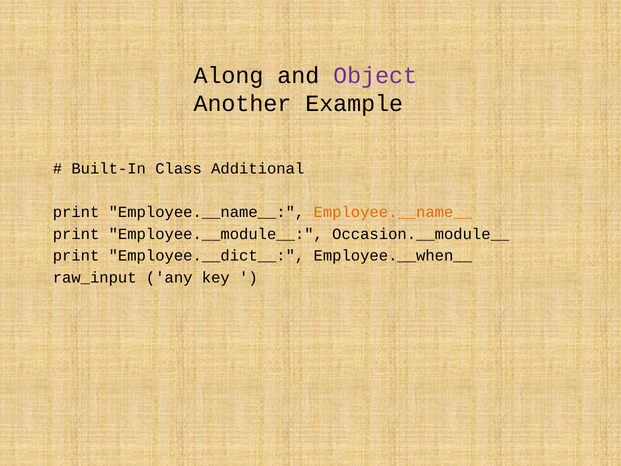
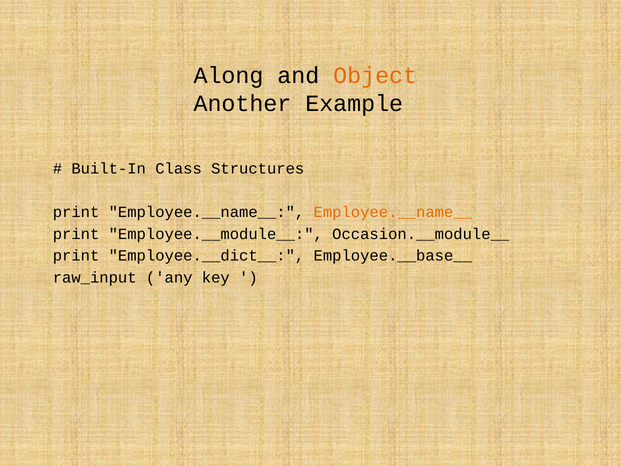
Object colour: purple -> orange (375, 76)
Additional: Additional -> Structures (258, 169)
Employee.__when__: Employee.__when__ -> Employee.__base__ (393, 256)
